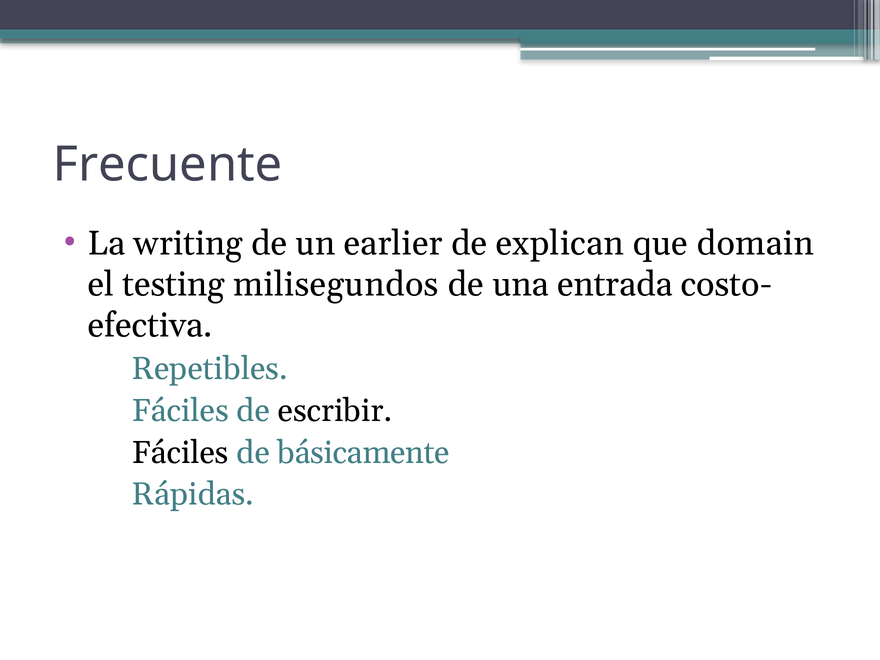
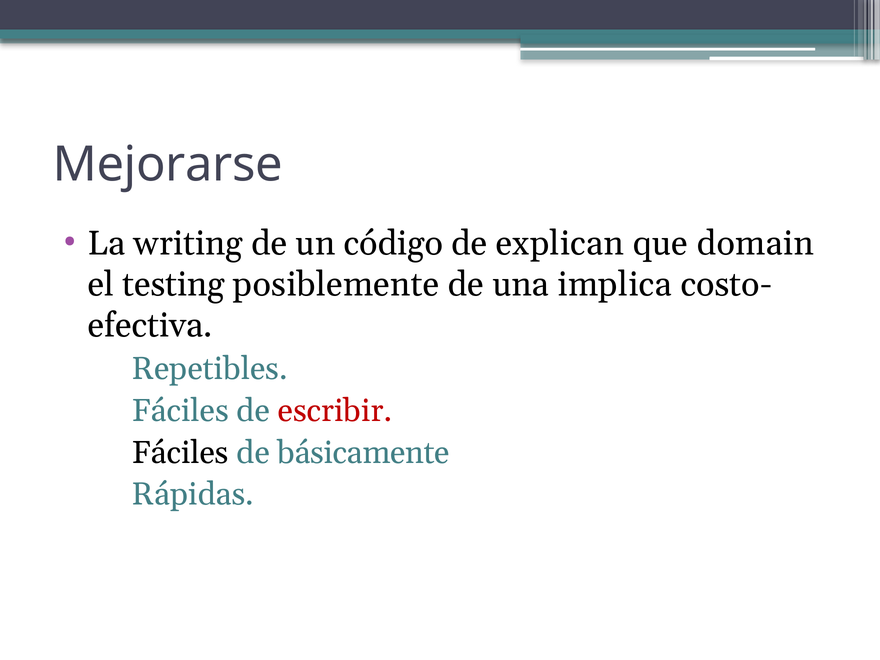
Frecuente: Frecuente -> Mejorarse (168, 165)
earlier: earlier -> código (393, 244)
milisegundos: milisegundos -> posiblemente (336, 285)
entrada: entrada -> implica (615, 285)
escribir colour: black -> red (335, 411)
